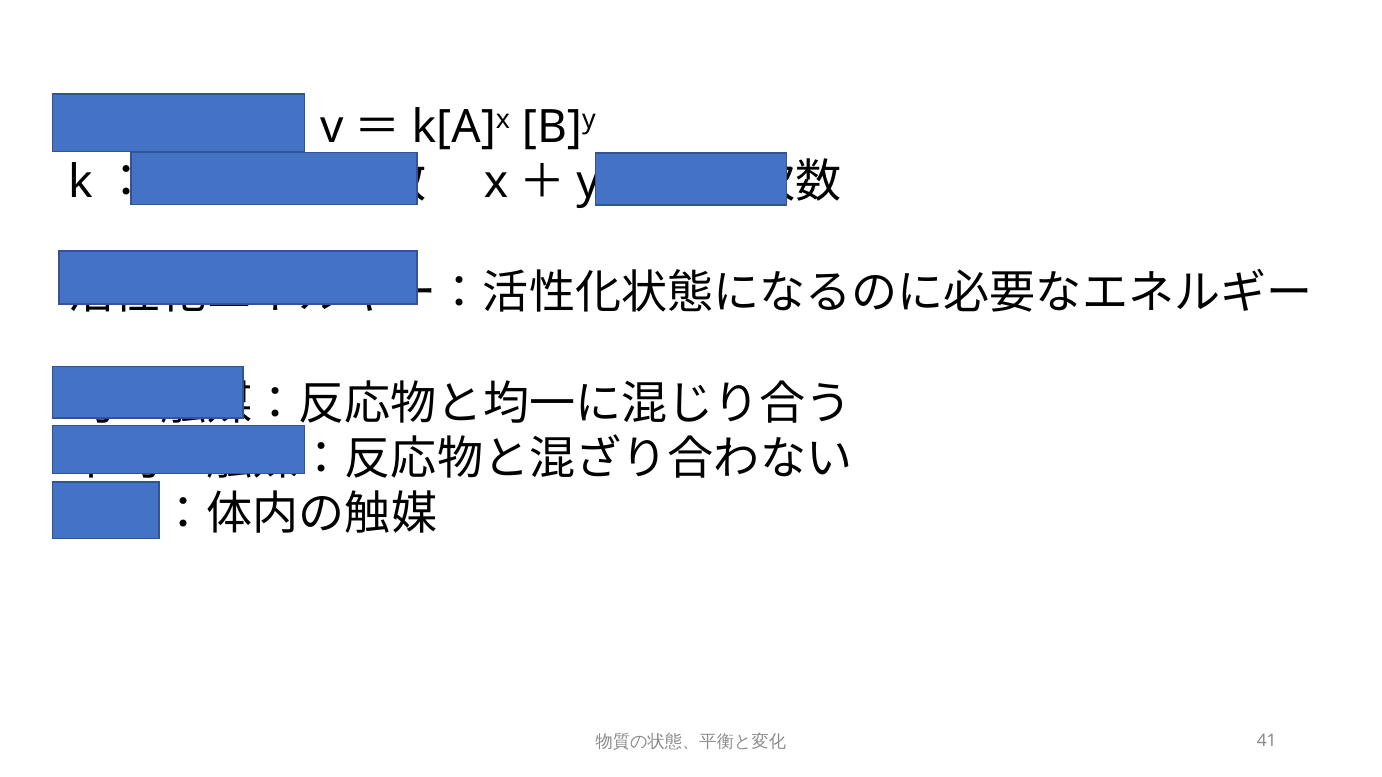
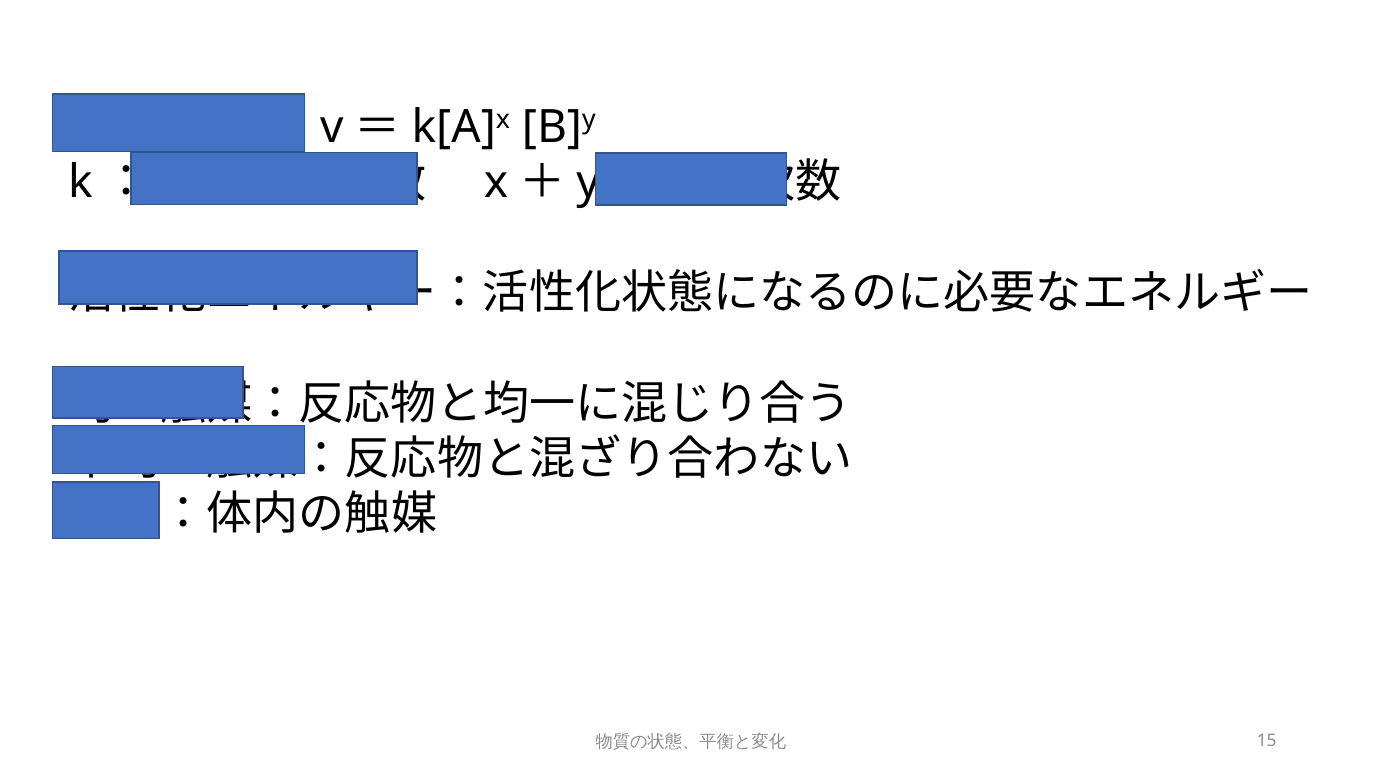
41: 41 -> 15 (1267, 741)
